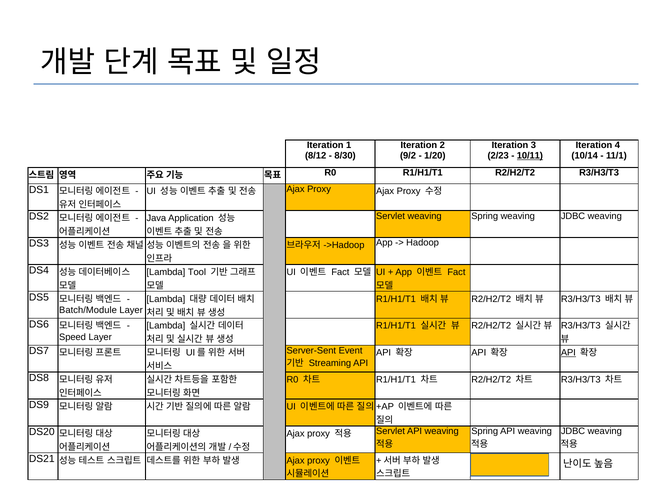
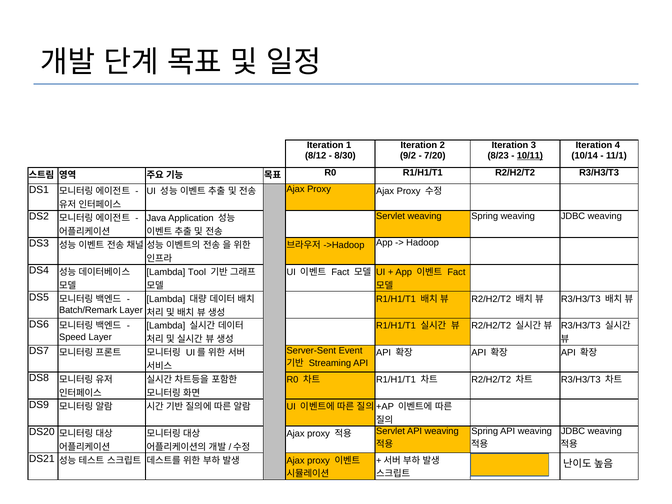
1/20: 1/20 -> 7/20 (435, 156)
2/23: 2/23 -> 8/23 (498, 156)
Batch/Module: Batch/Module -> Batch/Remark (88, 310)
API underline: present -> none (568, 353)
